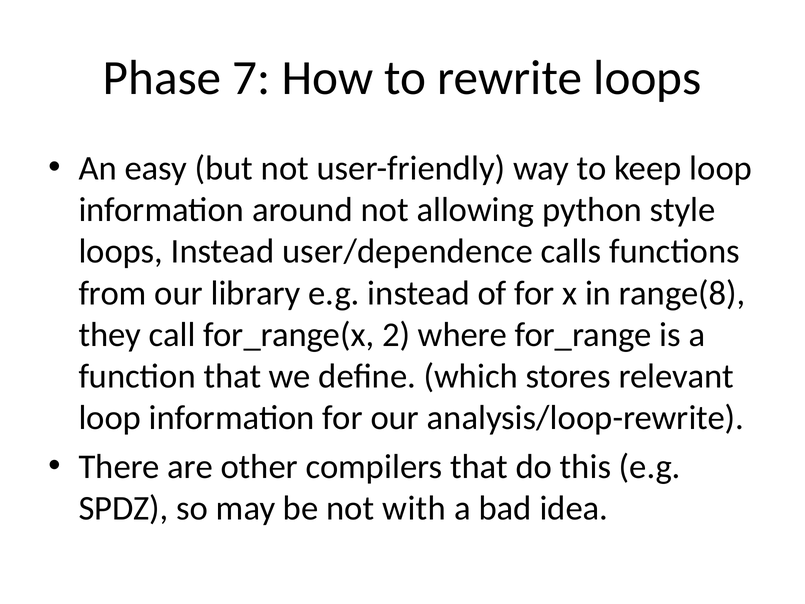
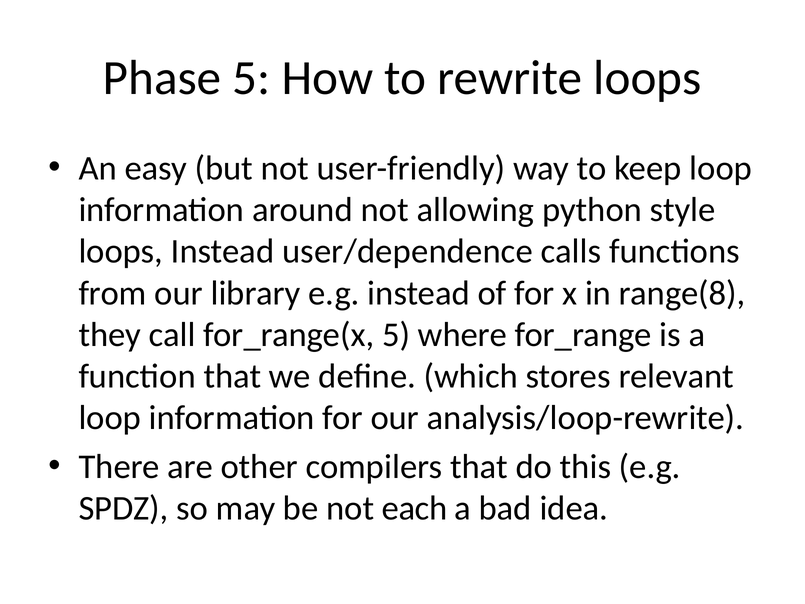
Phase 7: 7 -> 5 (251, 78)
for_range(x 2: 2 -> 5 (396, 335)
with: with -> each (415, 508)
